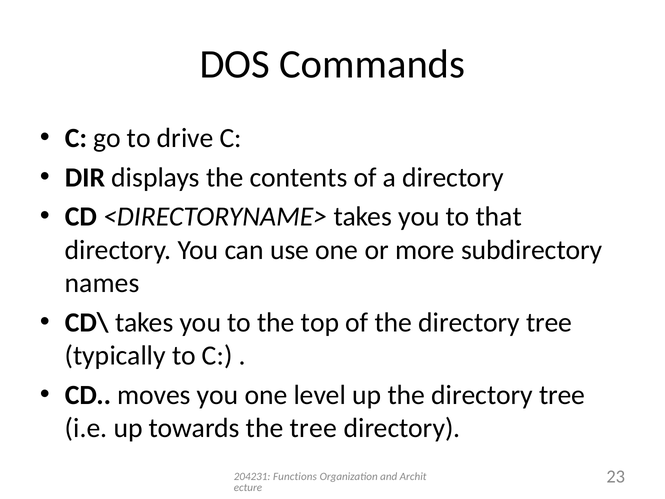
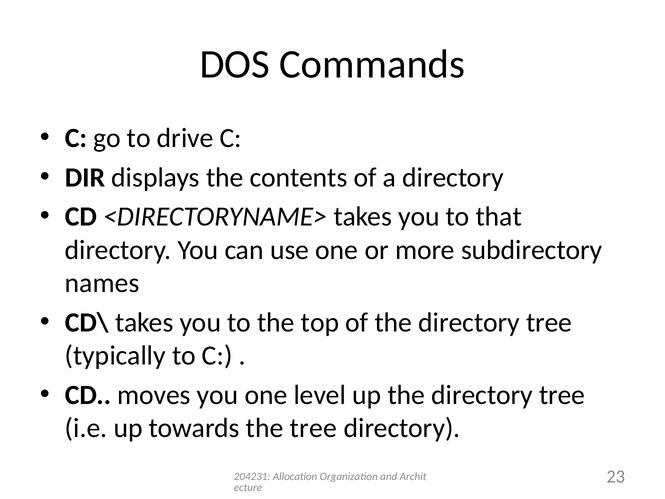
Functions: Functions -> Allocation (295, 476)
